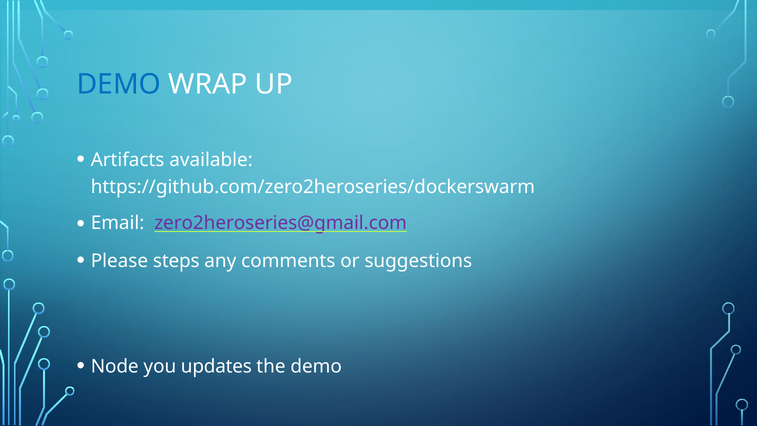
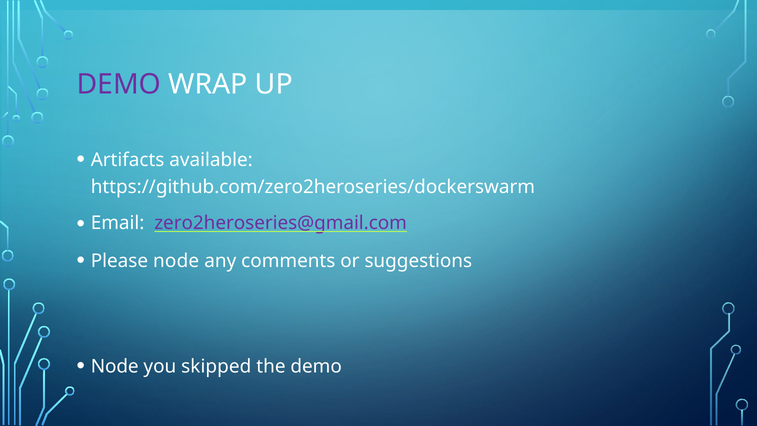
DEMO colour: blue -> purple (119, 84)
Please steps: steps -> node (176, 261)
updates: updates -> skipped (216, 366)
